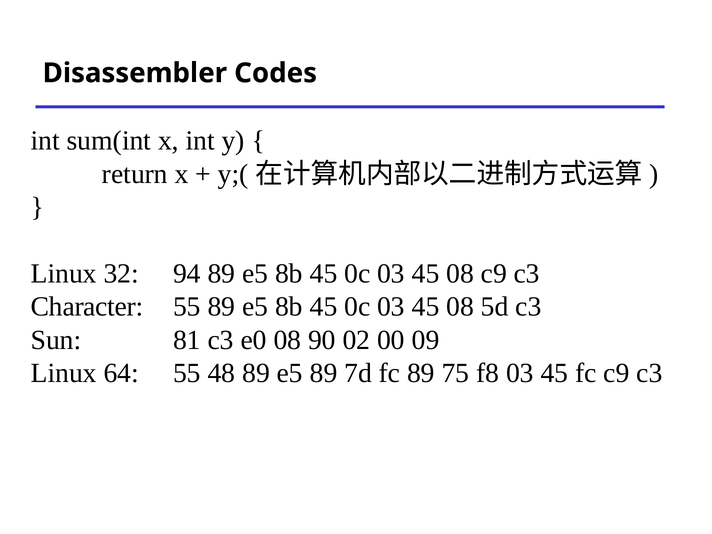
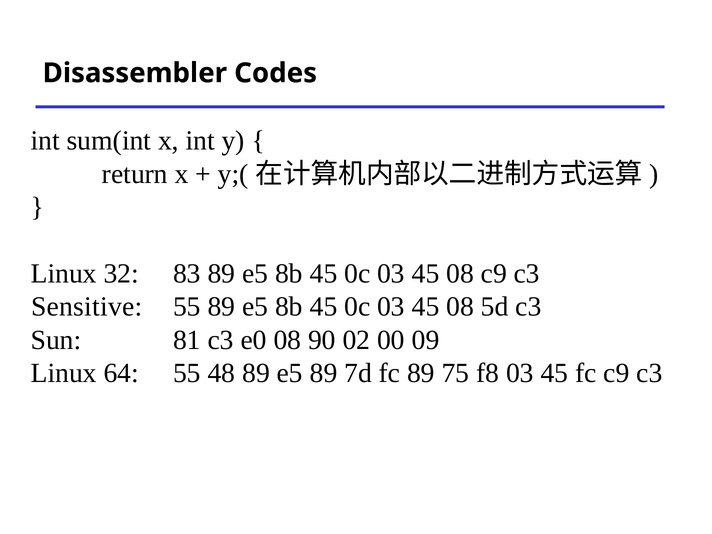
94: 94 -> 83 (187, 274)
Character: Character -> Sensitive (87, 307)
